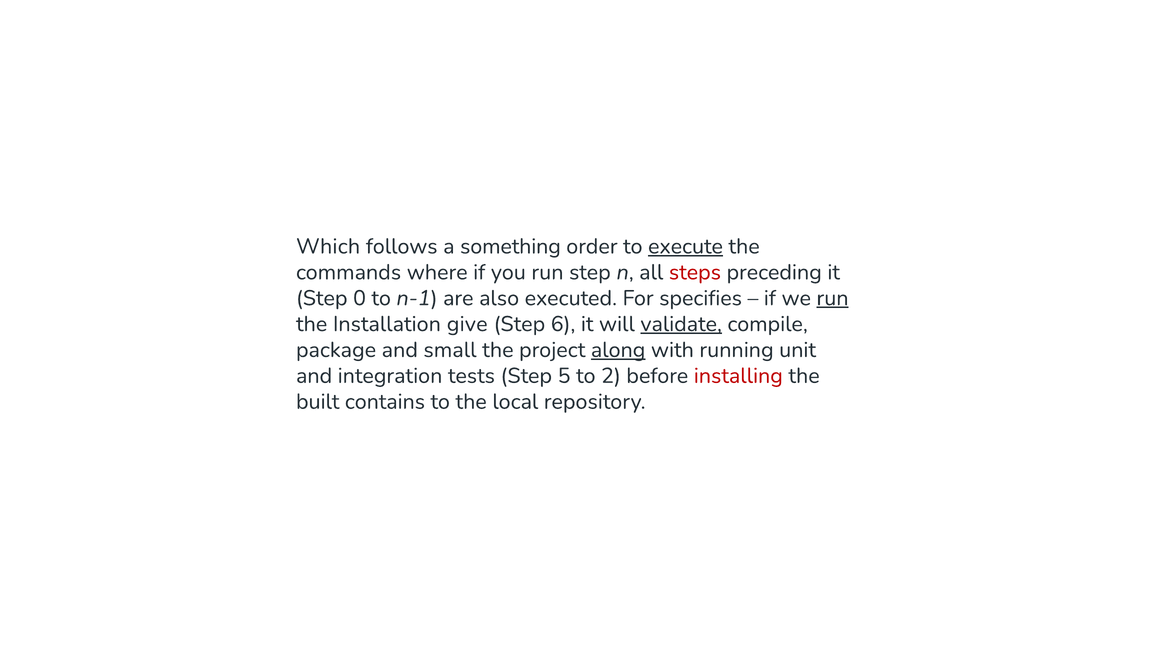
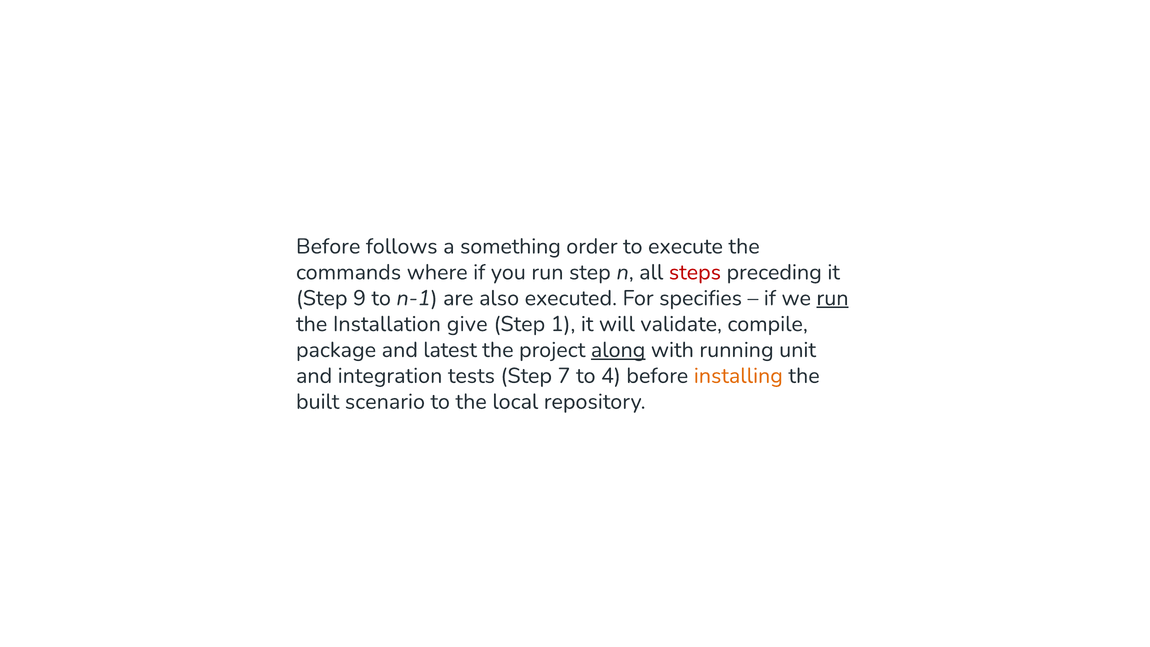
Which: Which -> Before (328, 246)
execute underline: present -> none (685, 246)
0: 0 -> 9 (360, 298)
6: 6 -> 1 (563, 324)
validate underline: present -> none (681, 324)
small: small -> latest (450, 350)
5: 5 -> 7 (564, 376)
2: 2 -> 4 (611, 376)
installing colour: red -> orange (738, 376)
contains: contains -> scenario (385, 402)
